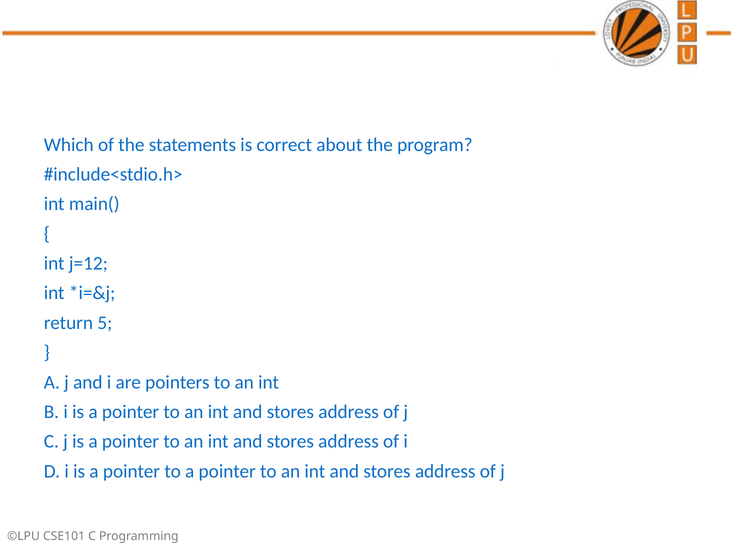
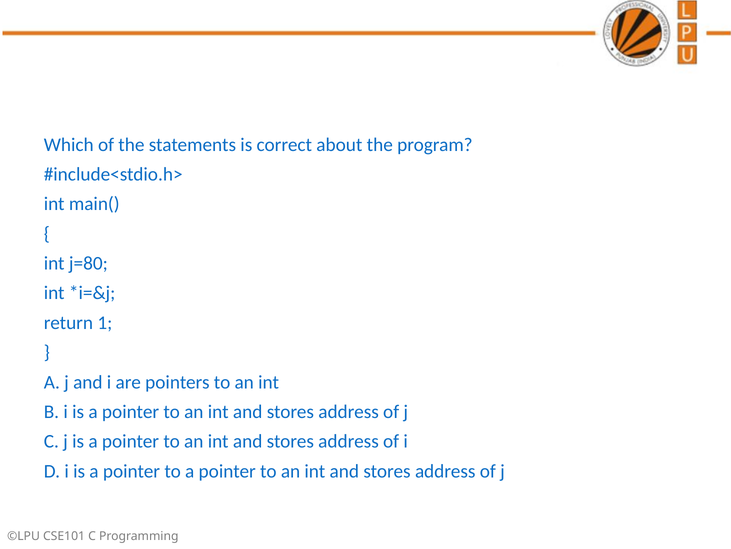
j=12: j=12 -> j=80 (88, 263)
5: 5 -> 1 (105, 322)
